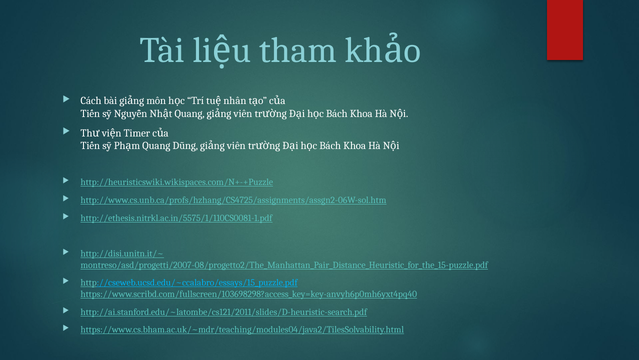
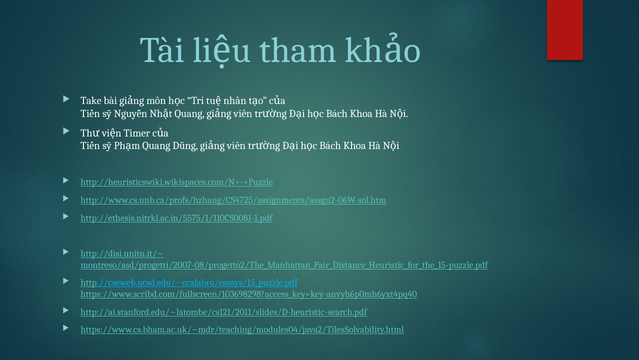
Cách: Cách -> Take (91, 101)
